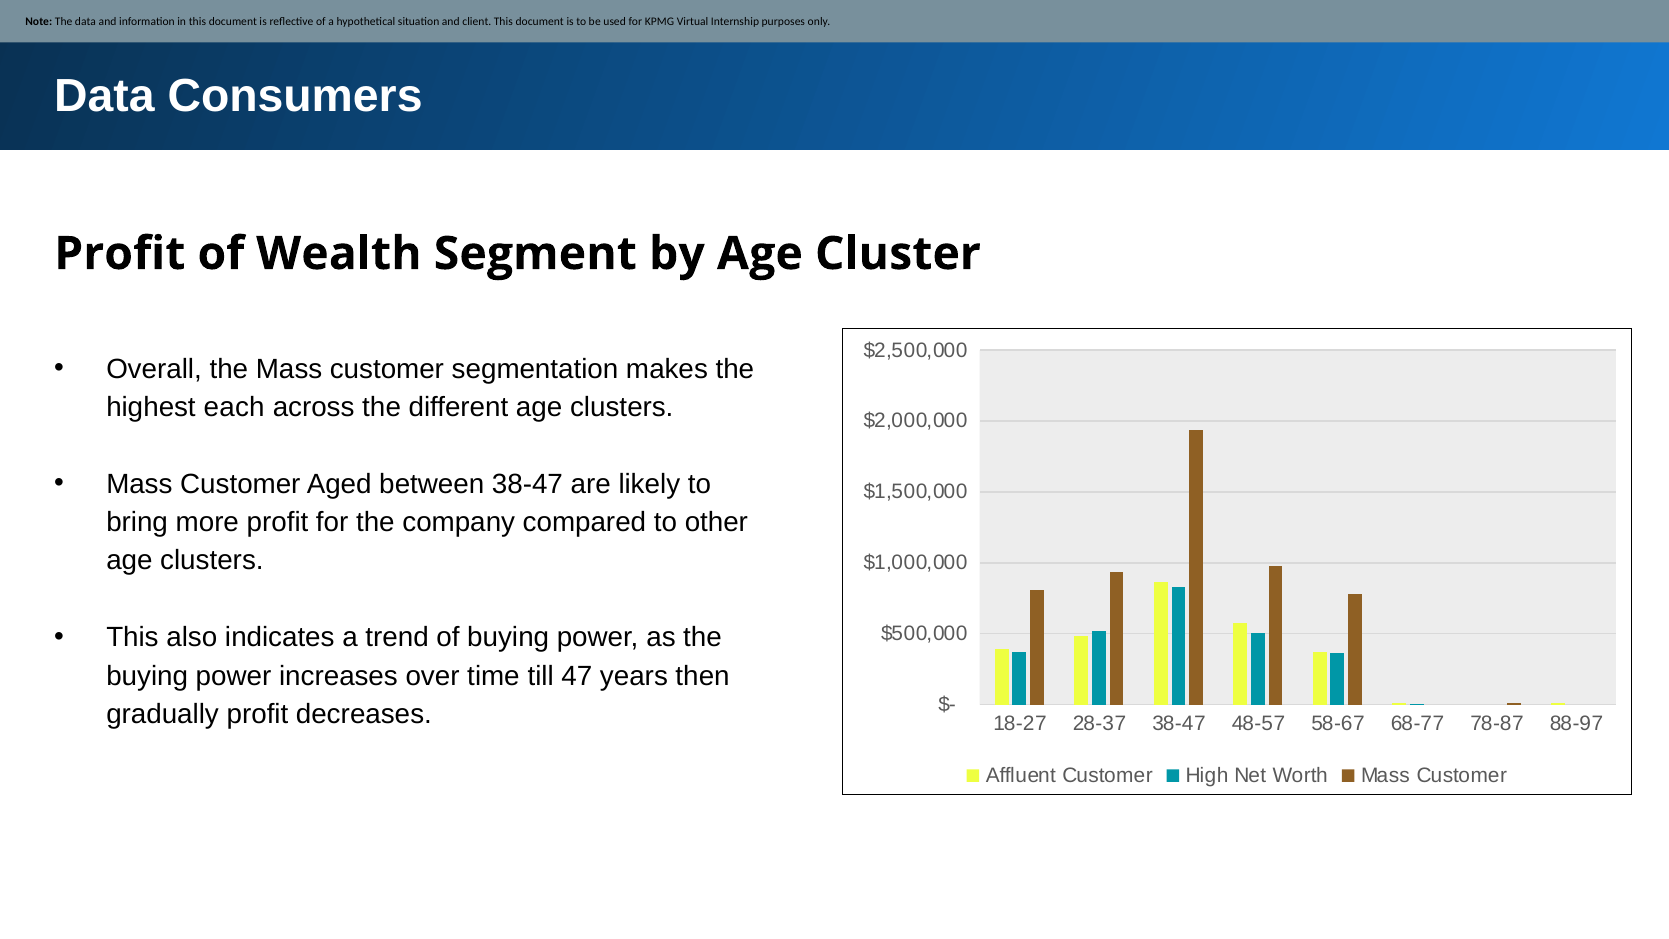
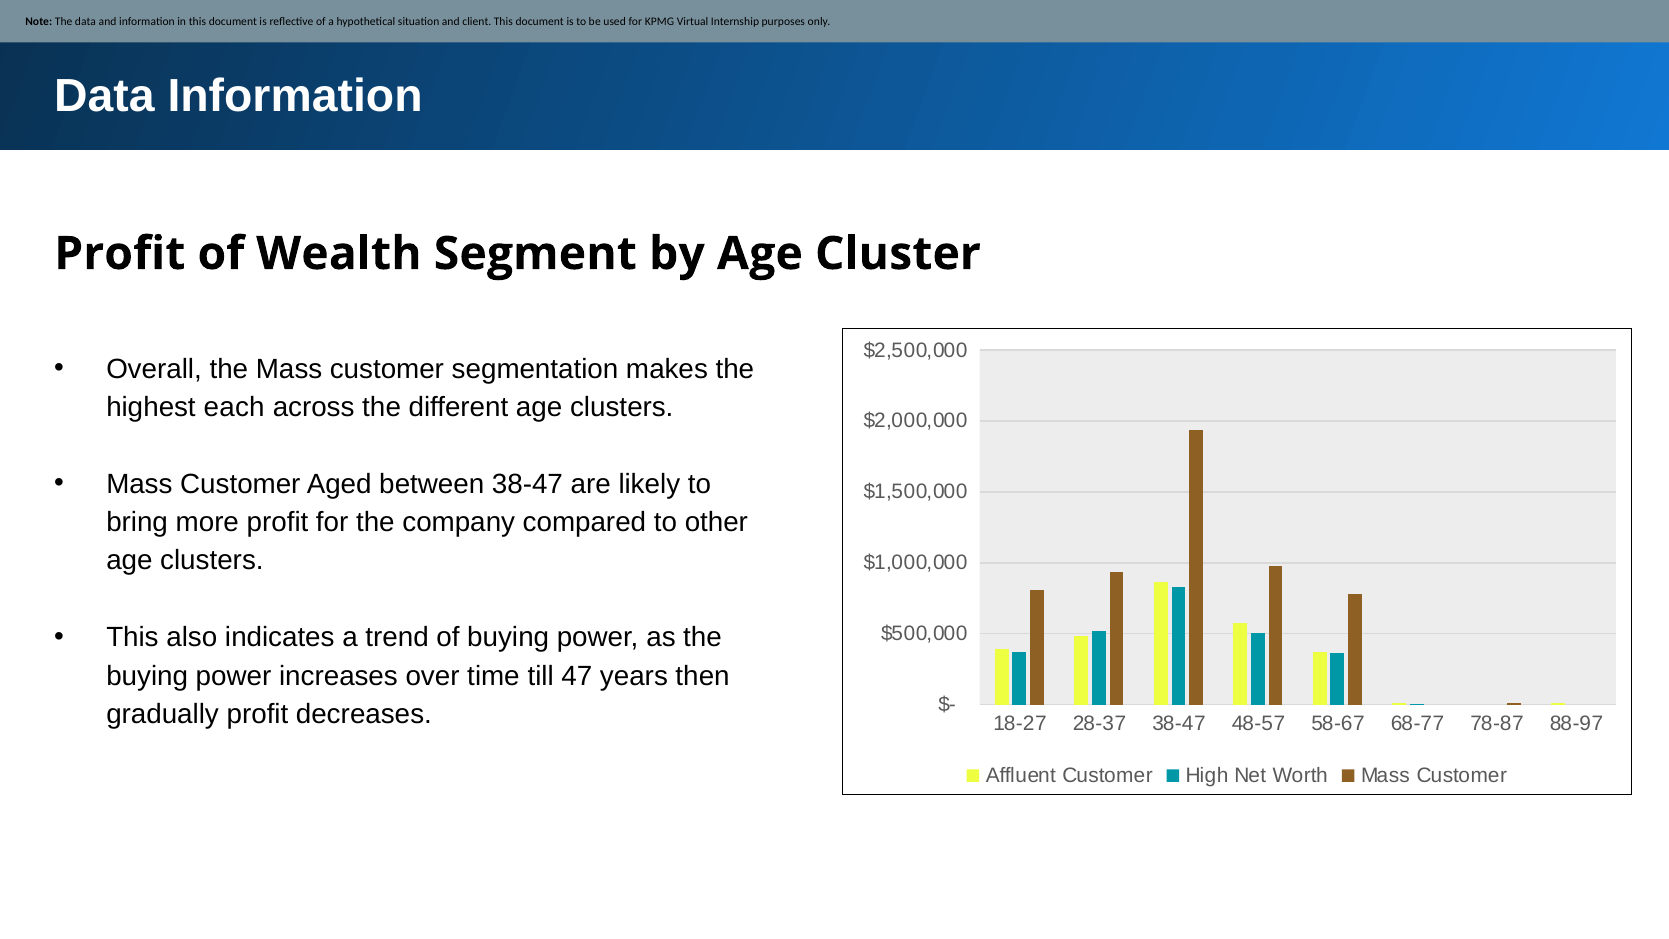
Data Consumers: Consumers -> Information (295, 96)
